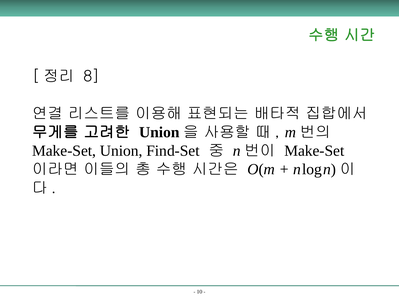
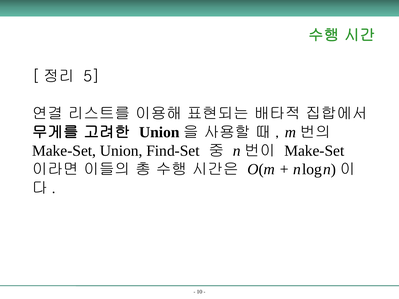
8: 8 -> 5 (92, 76)
